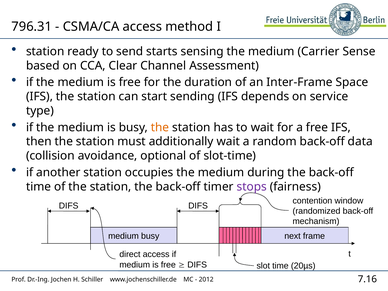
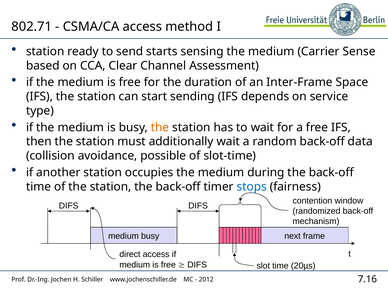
796.31: 796.31 -> 802.71 (32, 27)
optional: optional -> possible (163, 156)
stops colour: purple -> blue (252, 187)
